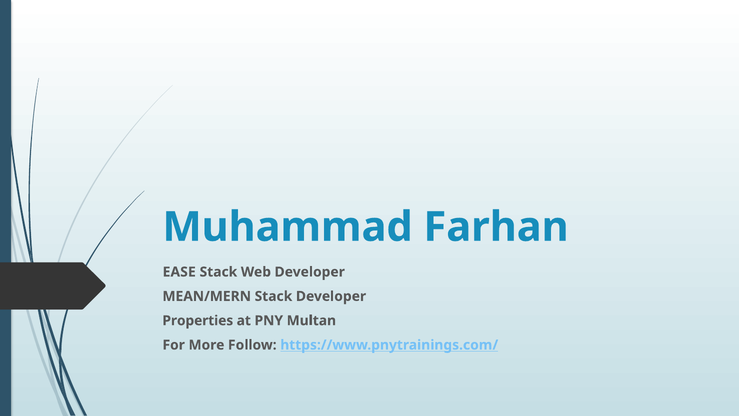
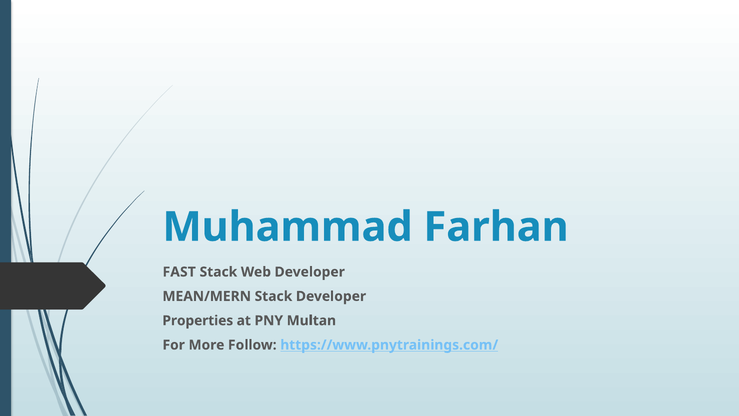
EASE: EASE -> FAST (179, 272)
